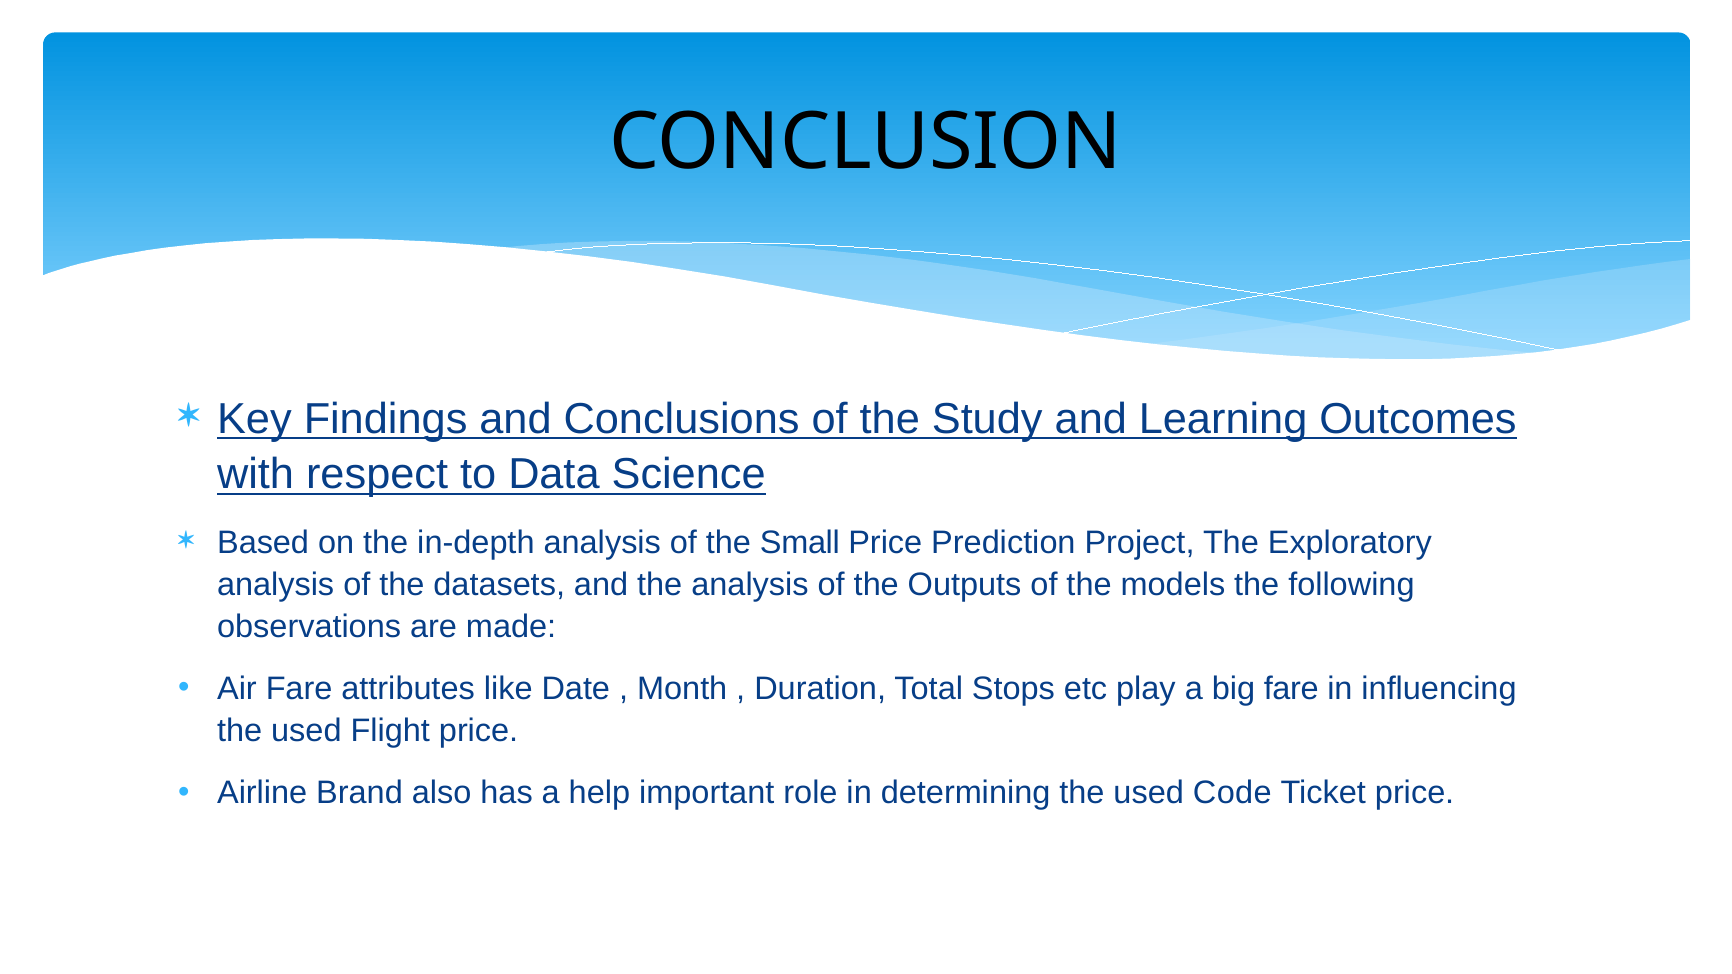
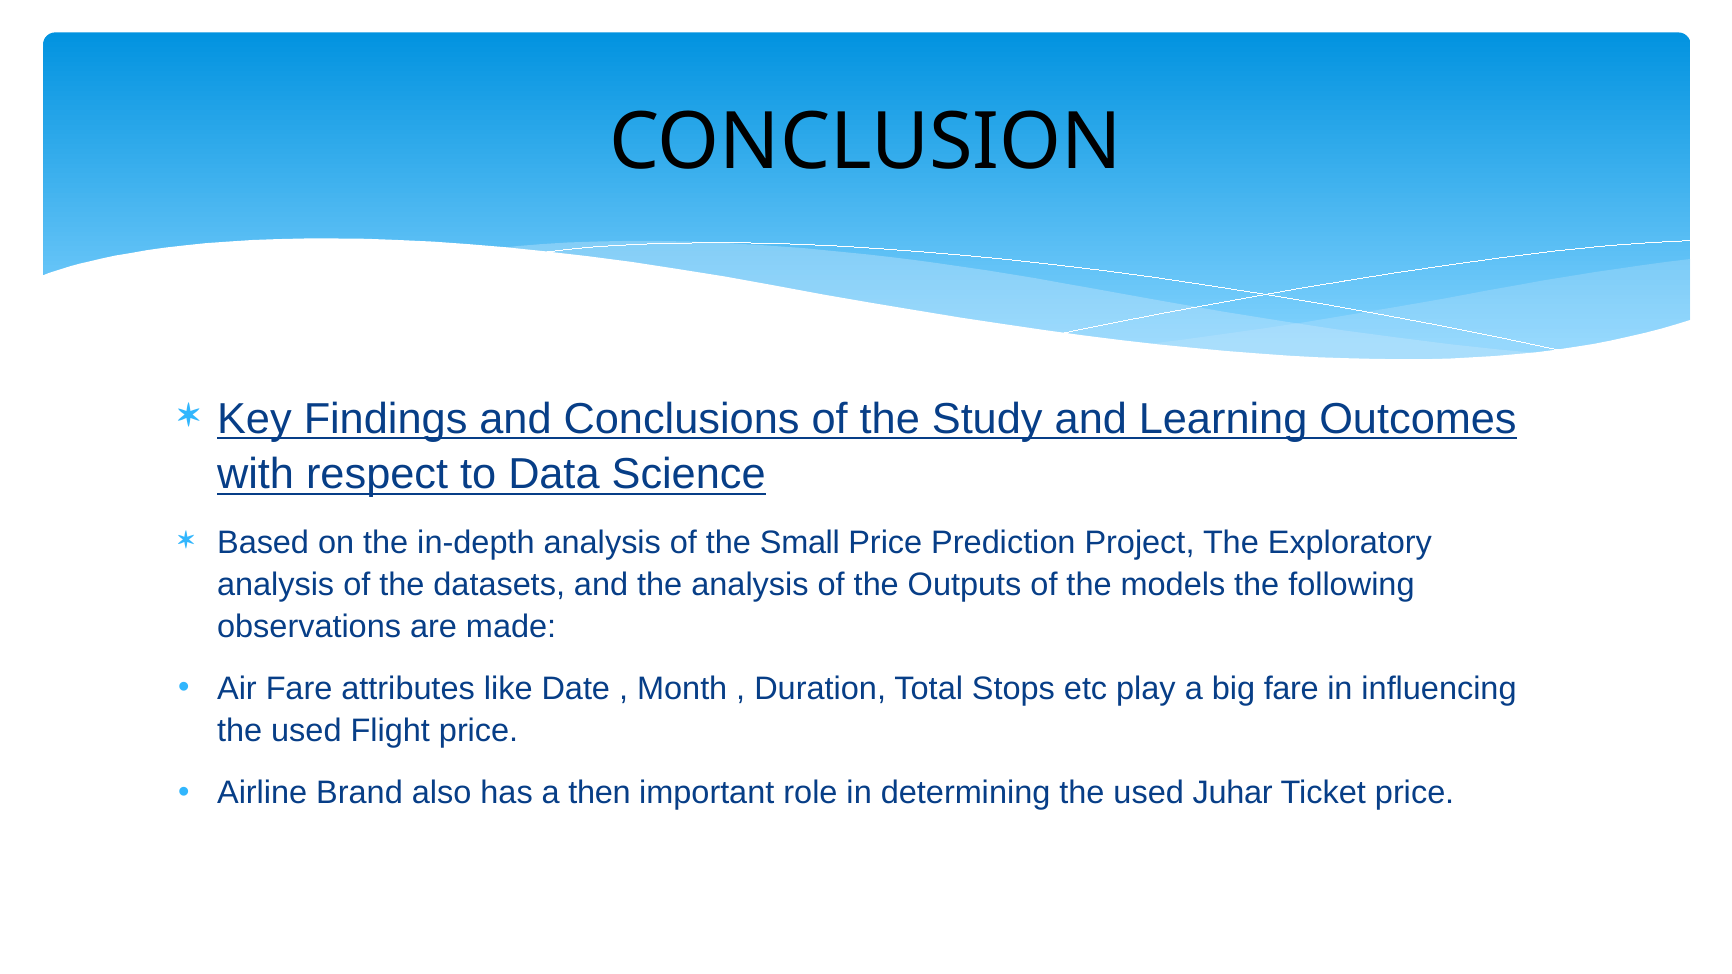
help: help -> then (600, 794)
Code: Code -> Juhar (1233, 794)
